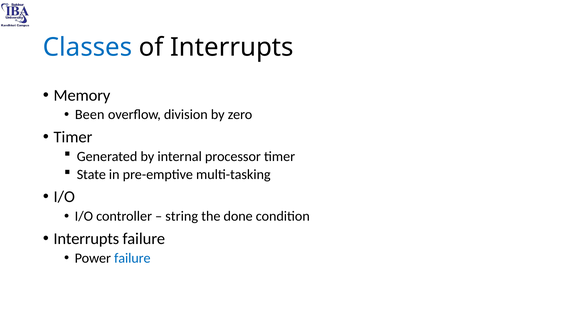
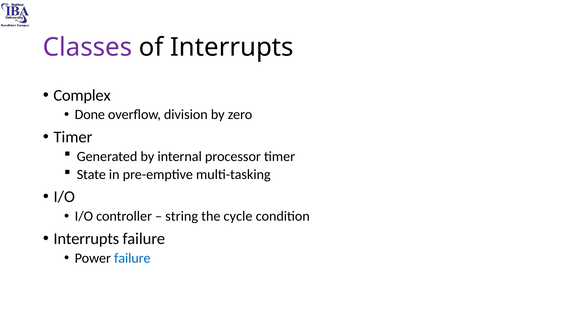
Classes colour: blue -> purple (88, 47)
Memory: Memory -> Complex (82, 95)
Been: Been -> Done (90, 115)
done: done -> cycle (238, 216)
